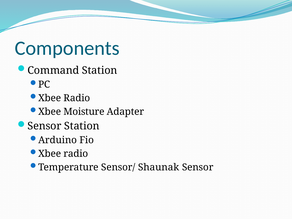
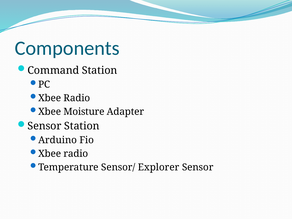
Shaunak: Shaunak -> Explorer (159, 167)
